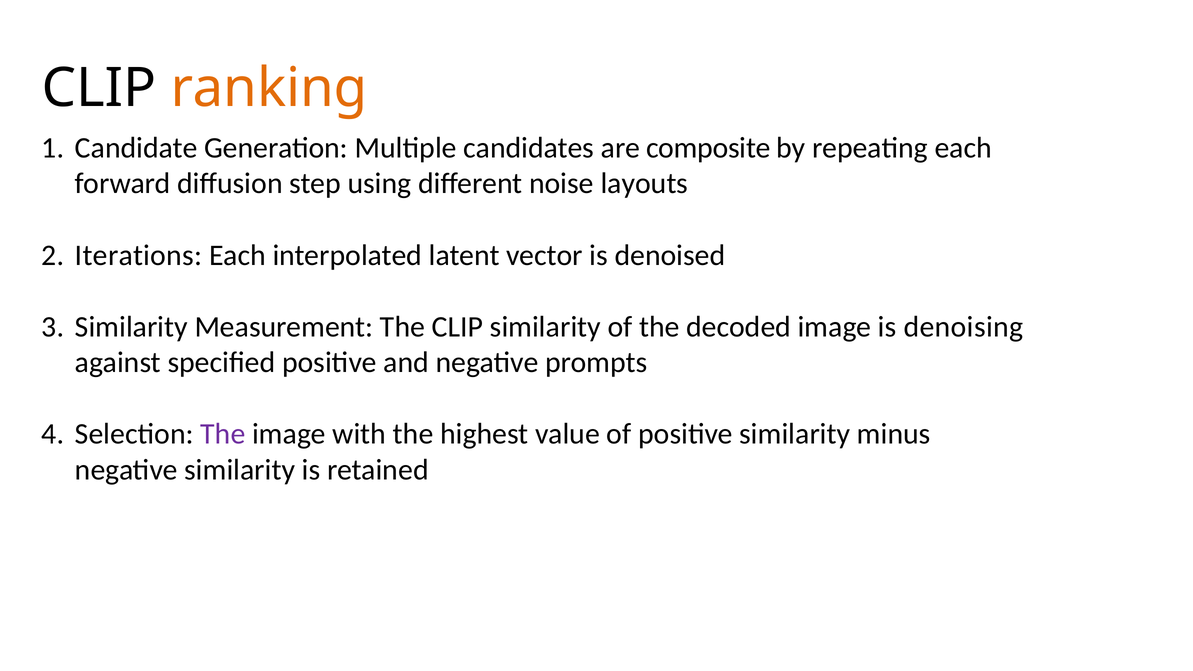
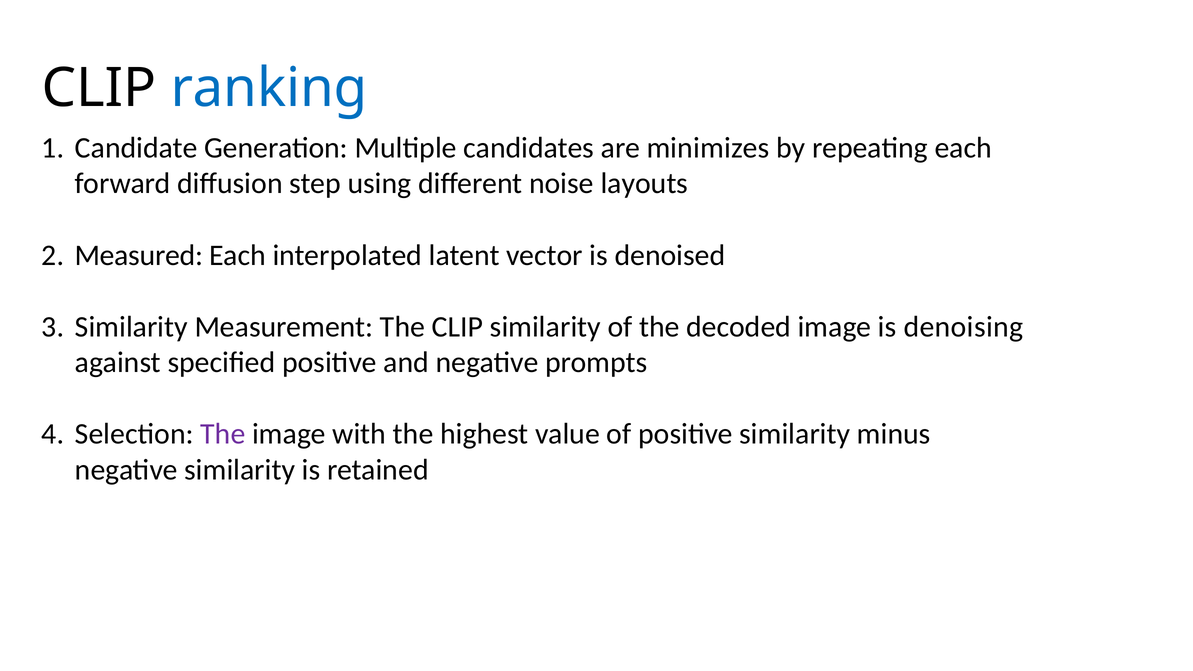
ranking colour: orange -> blue (269, 88)
composite: composite -> minimizes (708, 148)
Iterations: Iterations -> Measured (139, 255)
